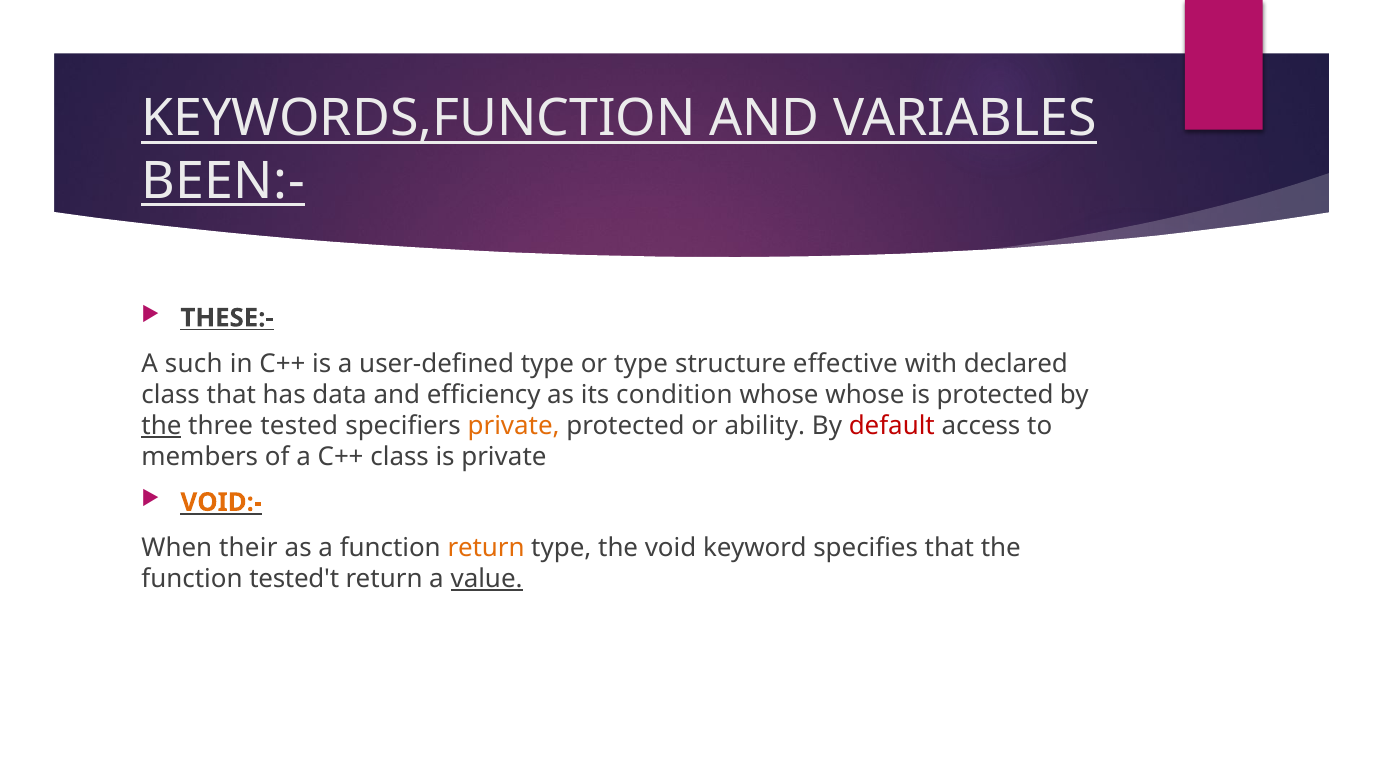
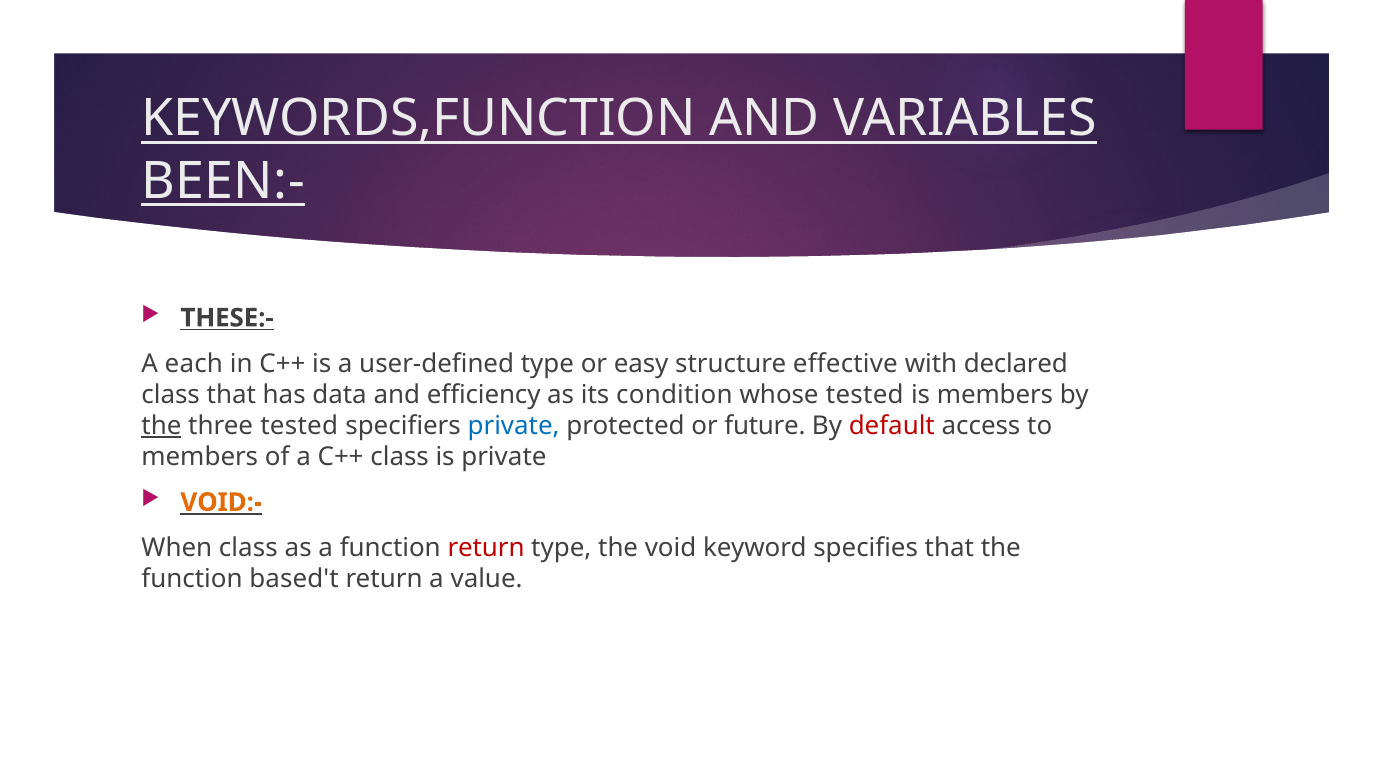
such: such -> each (194, 364)
or type: type -> easy (641, 364)
whose whose: whose -> tested (865, 395)
is protected: protected -> members (995, 395)
private colour: orange -> blue (514, 426)
ability: ability -> future (765, 426)
When their: their -> class (248, 548)
return colour: orange -> red (486, 548)
tested't: tested't -> based't (294, 579)
value underline: present -> none (487, 579)
